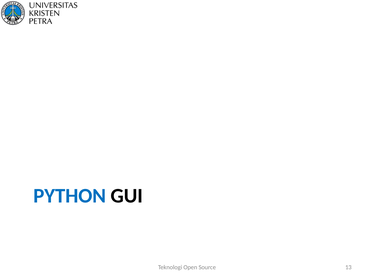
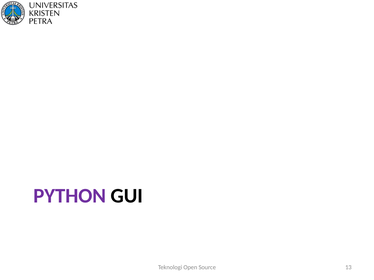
PYTHON colour: blue -> purple (70, 196)
